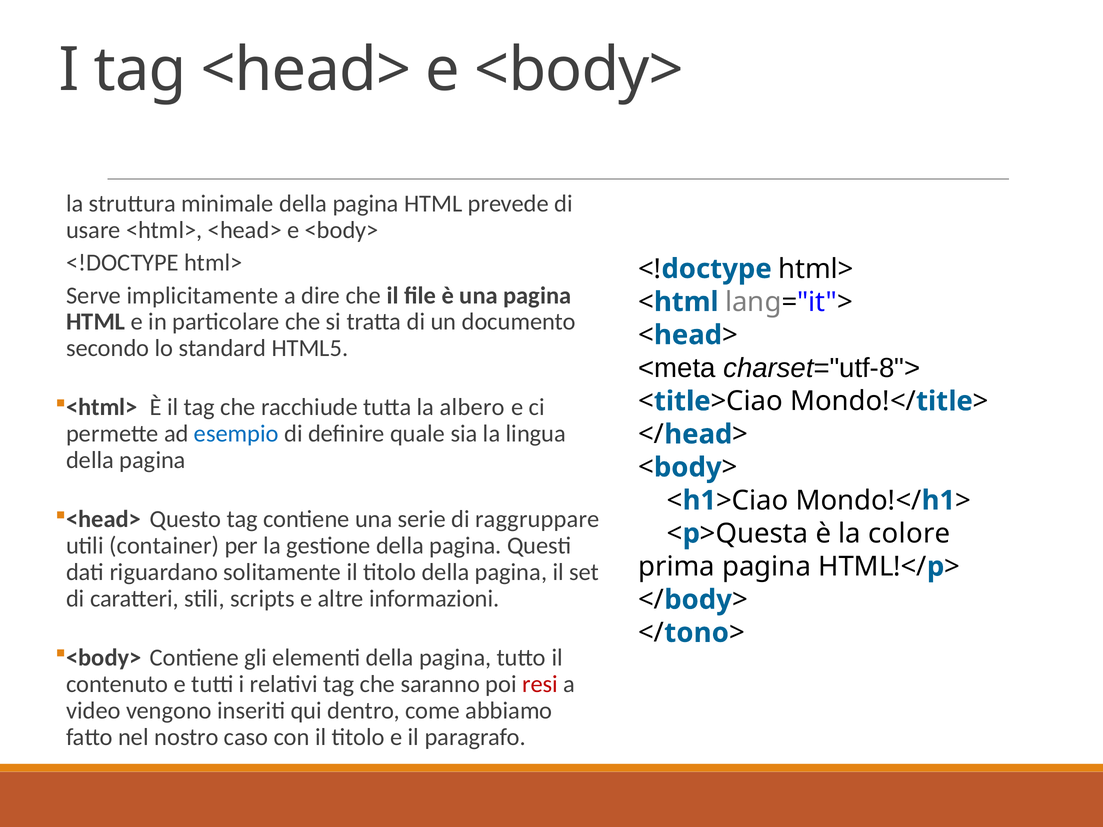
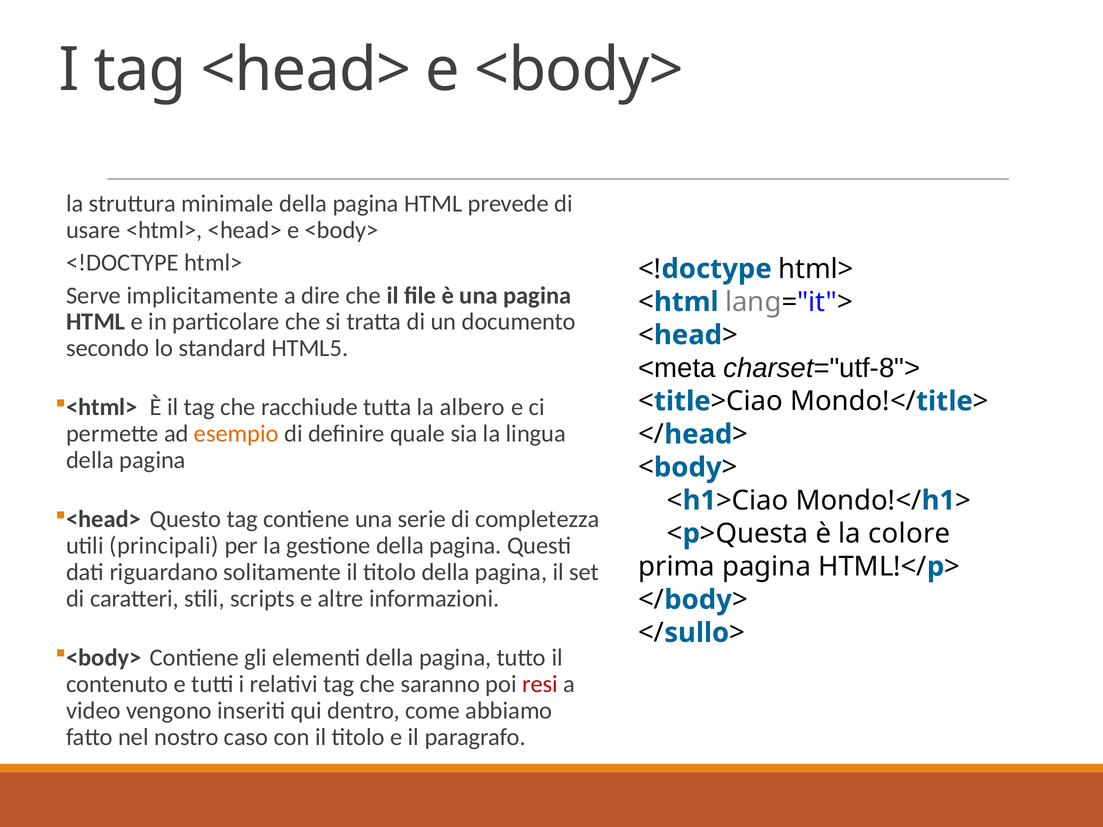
esempio colour: blue -> orange (236, 434)
raggruppare: raggruppare -> completezza (537, 519)
container: container -> principali (164, 546)
tono: tono -> sullo (697, 633)
